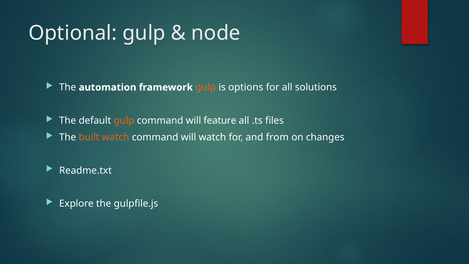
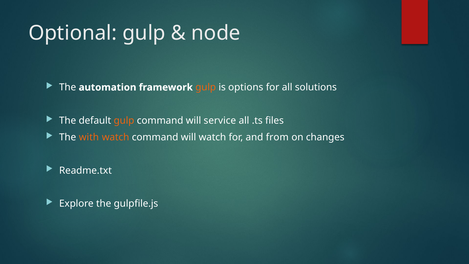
feature: feature -> service (220, 121)
built: built -> with (89, 137)
